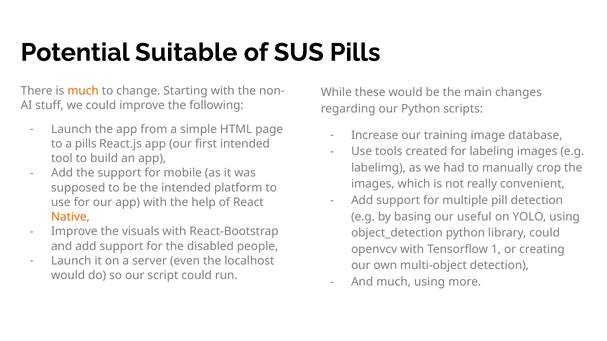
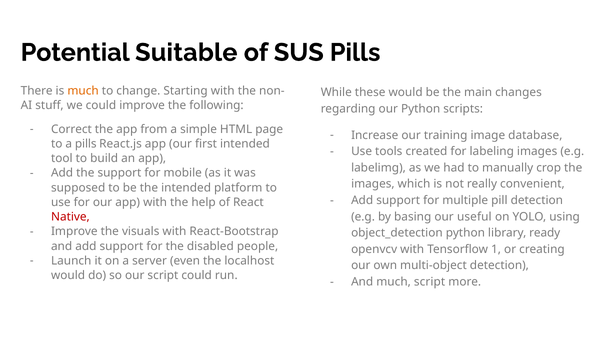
Launch: Launch -> Correct (71, 129)
Native colour: orange -> red (70, 217)
library could: could -> ready (545, 233)
much using: using -> script (430, 282)
